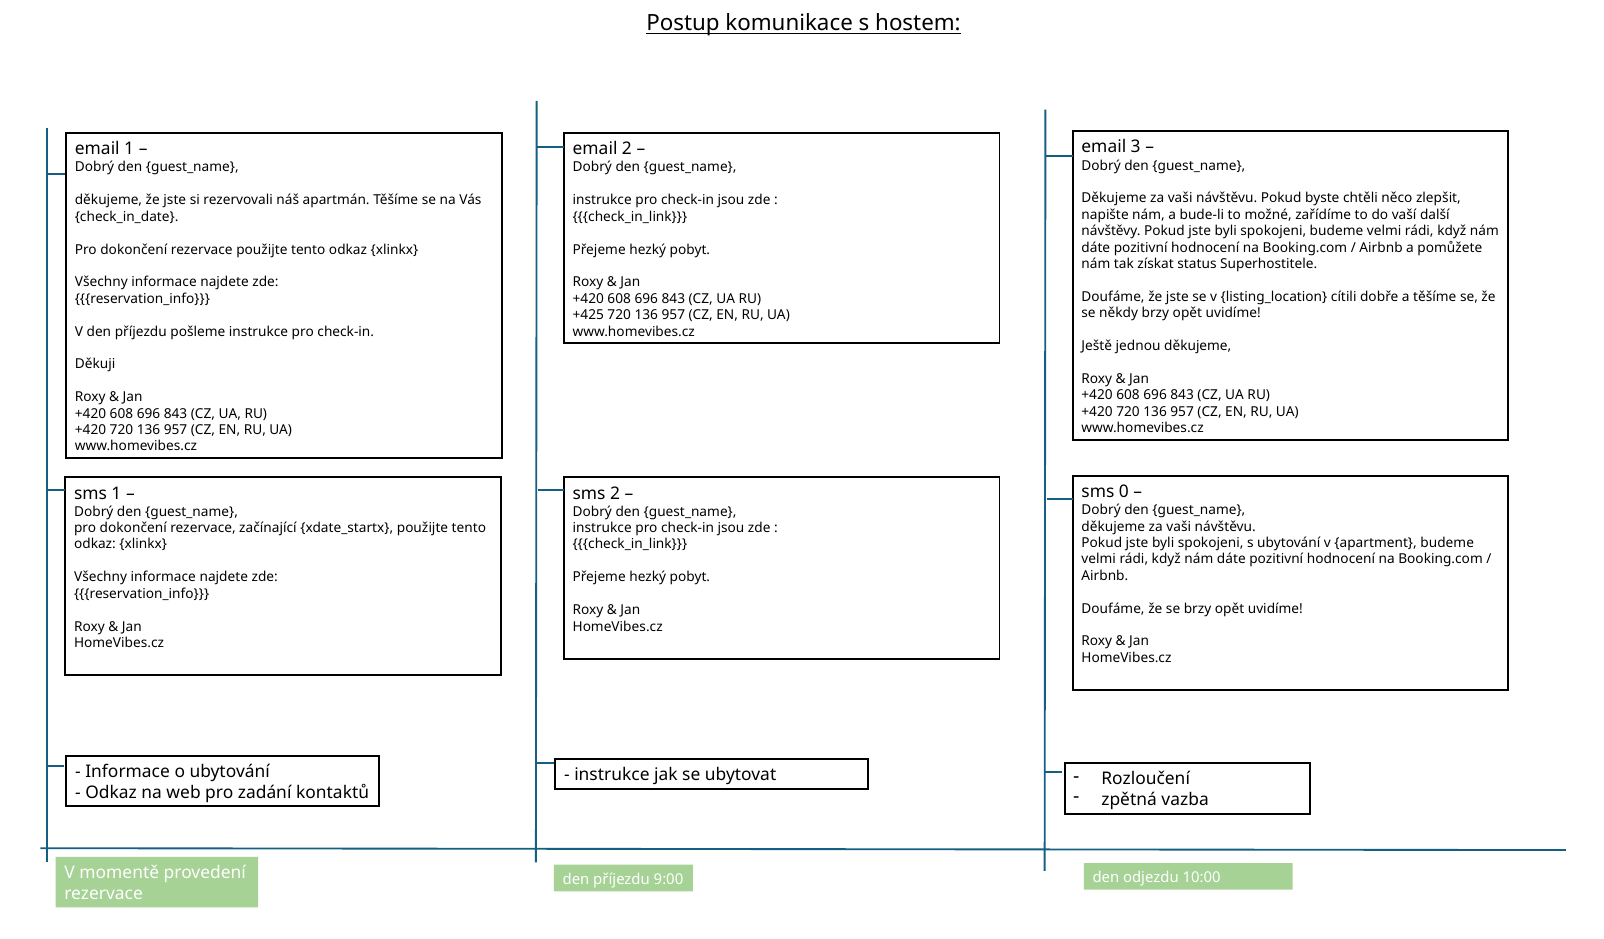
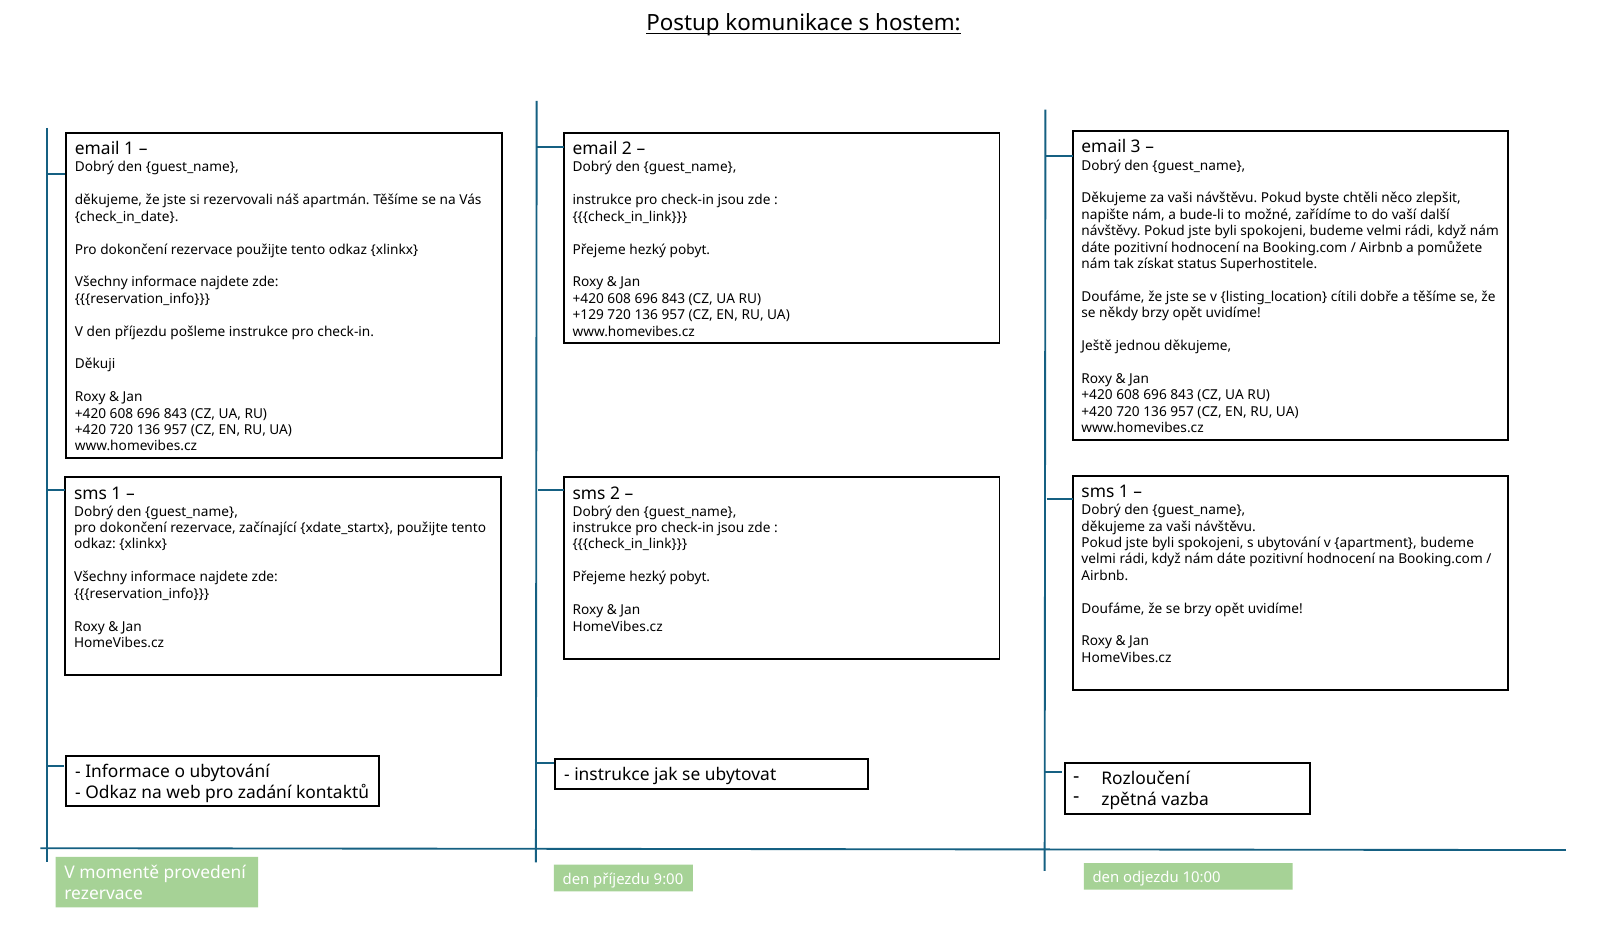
+425: +425 -> +129 (588, 315)
0: 0 -> 1 (1124, 492)
